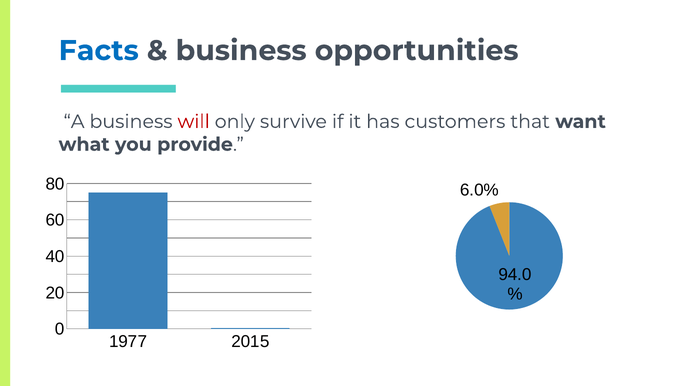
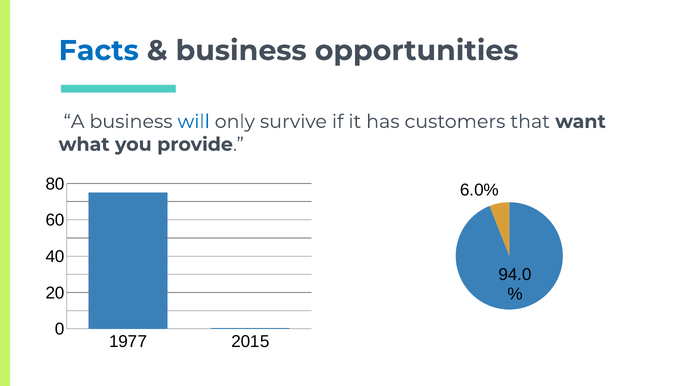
will colour: red -> blue (194, 121)
